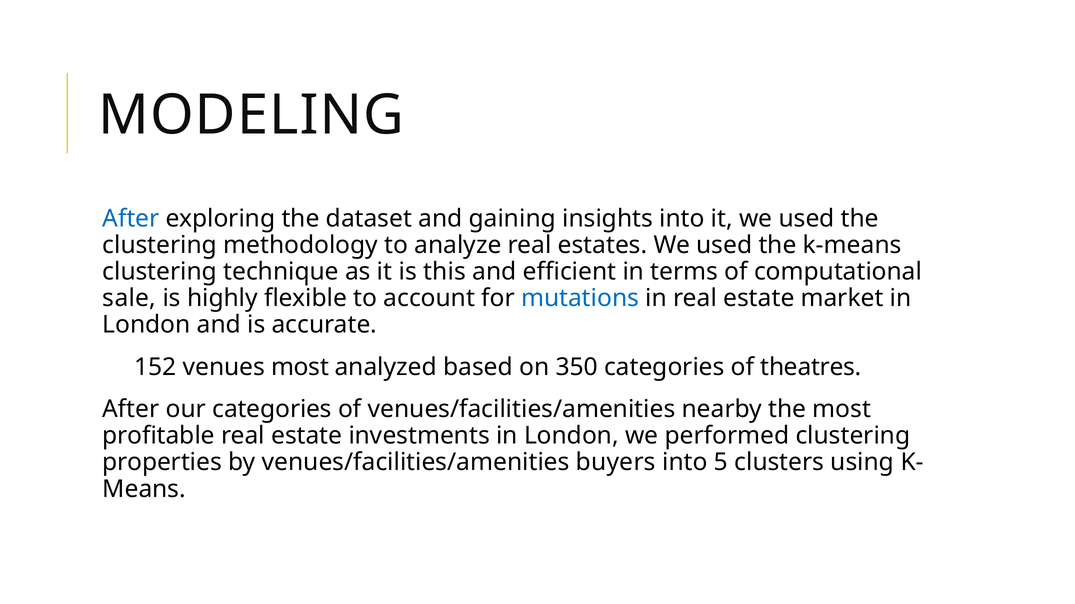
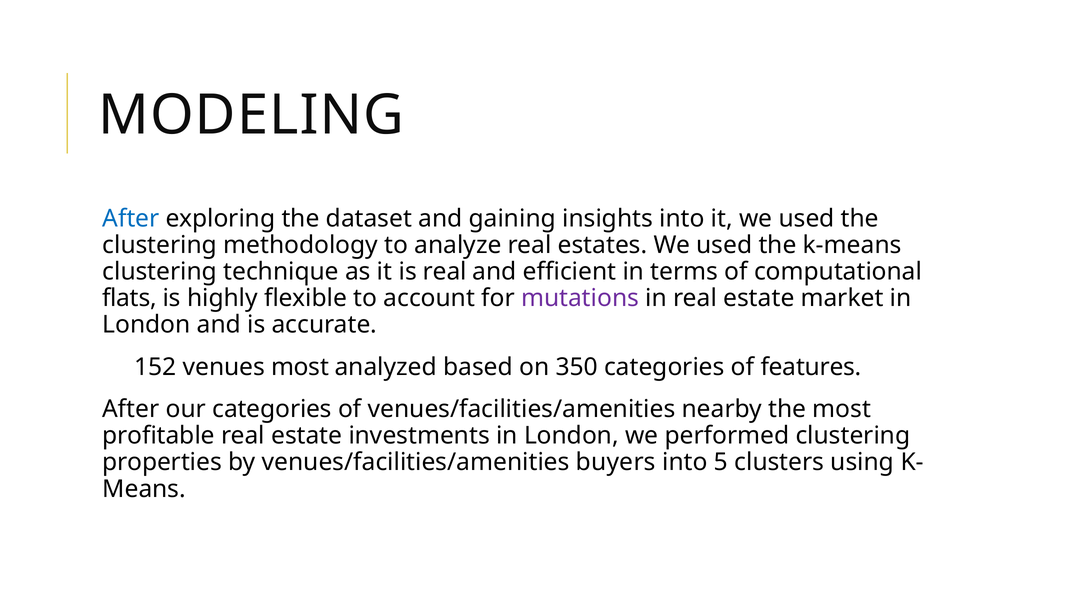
is this: this -> real (445, 272)
sale: sale -> flats (129, 299)
mutations colour: blue -> purple (580, 299)
theatres: theatres -> features (811, 367)
